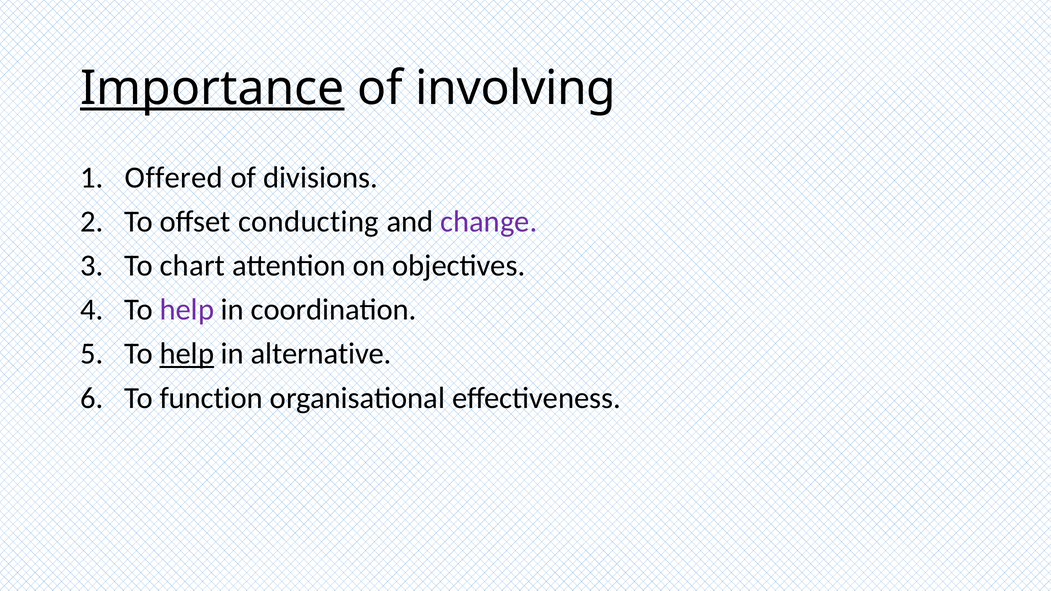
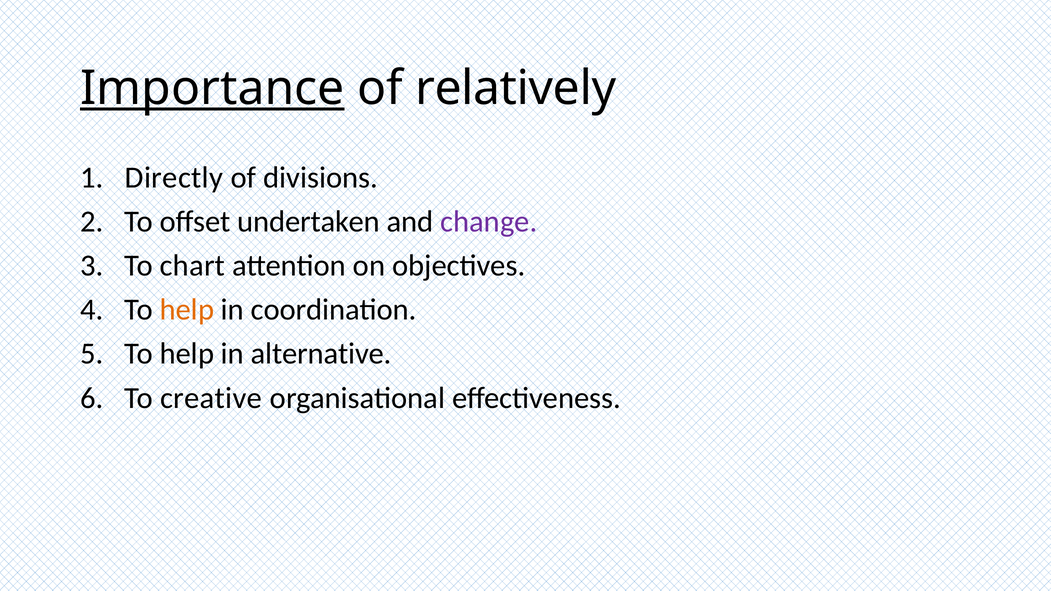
involving: involving -> relatively (516, 88)
Offered: Offered -> Directly (174, 178)
conducting: conducting -> undertaken (309, 222)
help colour: purple -> orange (187, 310)
help underline: present -> none (187, 354)
function: function -> creative (211, 398)
